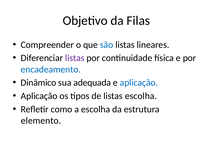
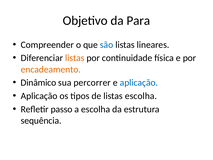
Filas: Filas -> Para (138, 21)
listas colour: purple -> orange (75, 58)
encadeamento colour: blue -> orange (51, 69)
adequada: adequada -> percorrer (92, 83)
como: como -> passo (62, 109)
elemento: elemento -> sequência (41, 120)
